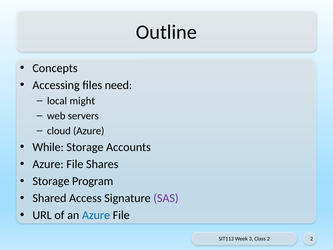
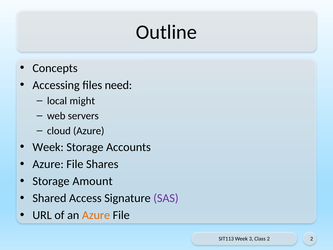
While: While -> Week (48, 147)
Program: Program -> Amount (93, 181)
Azure colour: blue -> orange (96, 215)
